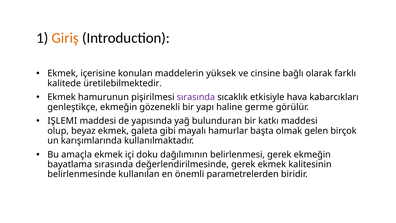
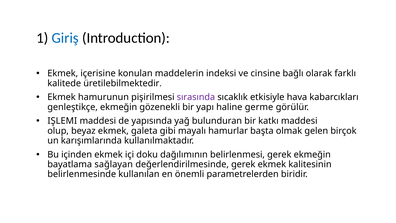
Giriş colour: orange -> blue (65, 38)
yüksek: yüksek -> indeksi (221, 73)
amaçla: amaçla -> içinden (77, 154)
bayatlama sırasında: sırasında -> sağlayan (114, 164)
